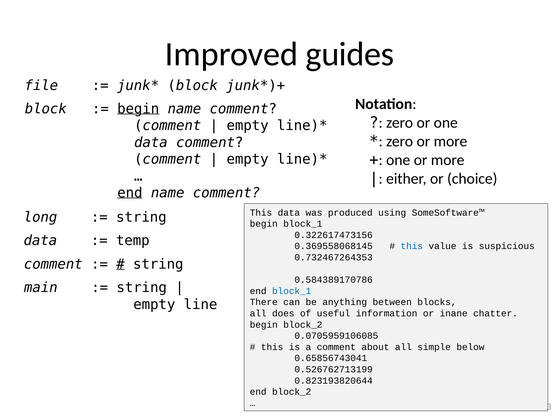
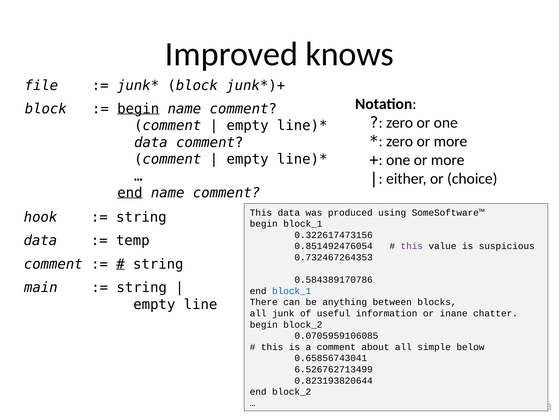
guides: guides -> knows (350, 54)
long: long -> hook (40, 217)
0.369558068145: 0.369558068145 -> 0.851492476054 (334, 246)
this colour: blue -> purple (412, 246)
does: does -> junk (283, 313)
0.526762713199: 0.526762713199 -> 6.526762713499 (334, 369)
